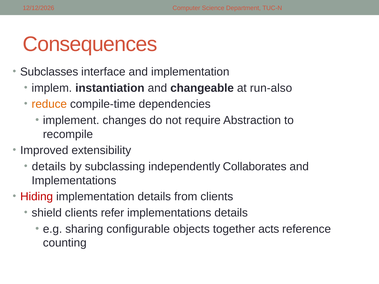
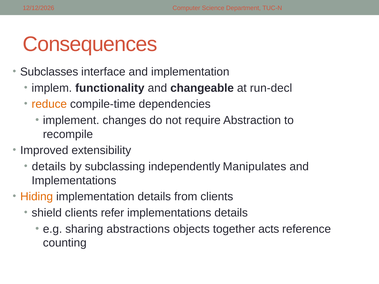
instantiation: instantiation -> functionality (110, 88)
run-also: run-also -> run-decl (271, 88)
Collaborates: Collaborates -> Manipulates (255, 167)
Hiding colour: red -> orange (37, 197)
configurable: configurable -> abstractions (138, 229)
